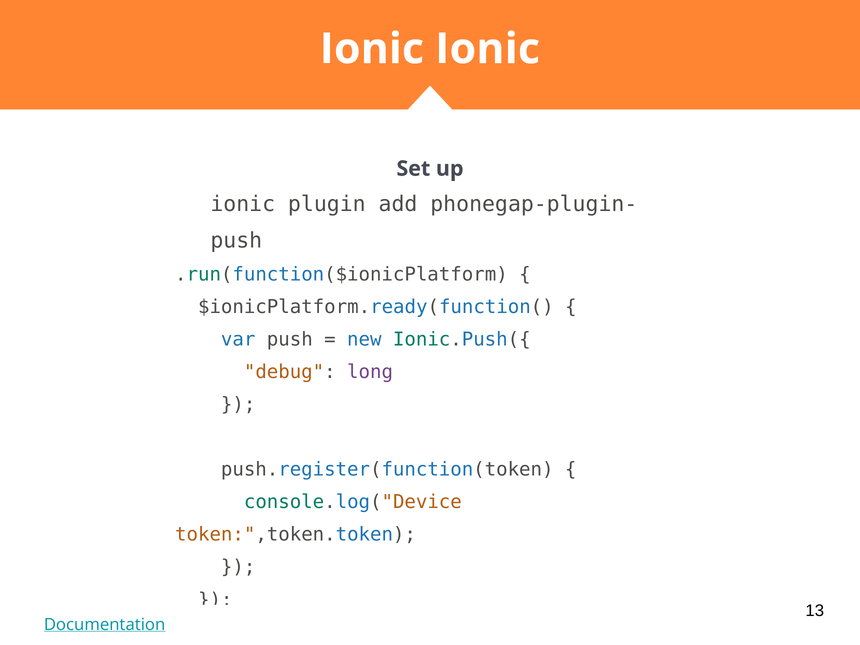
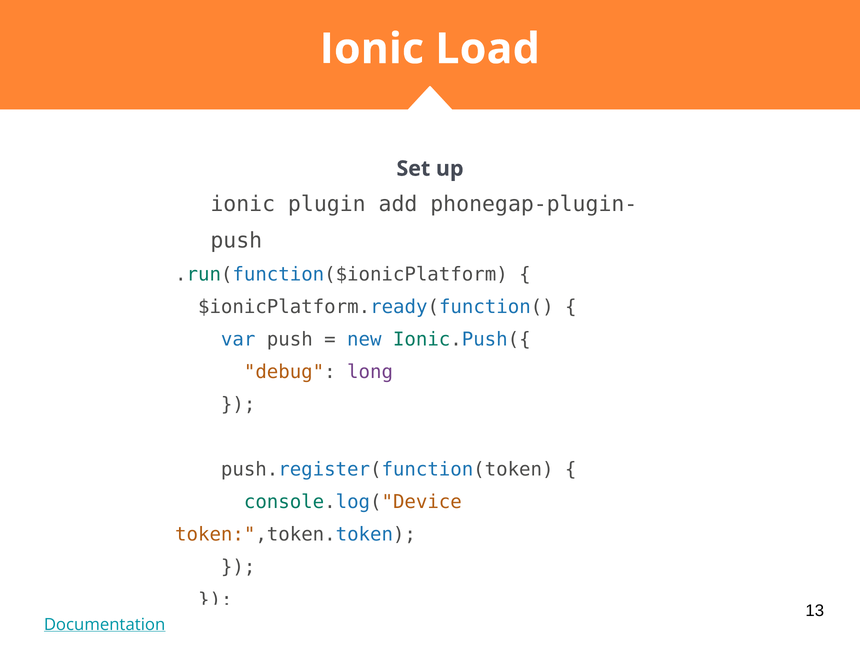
Ionic Ionic: Ionic -> Load (488, 49)
